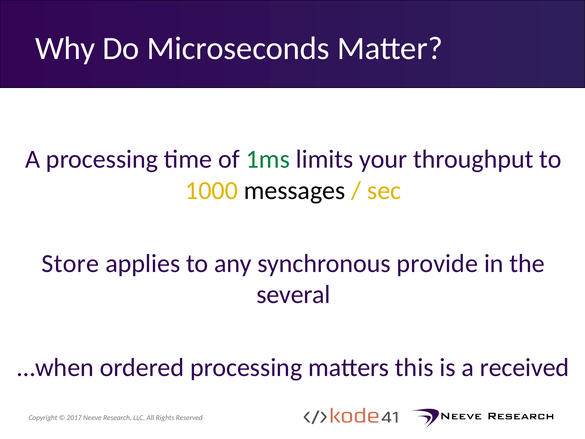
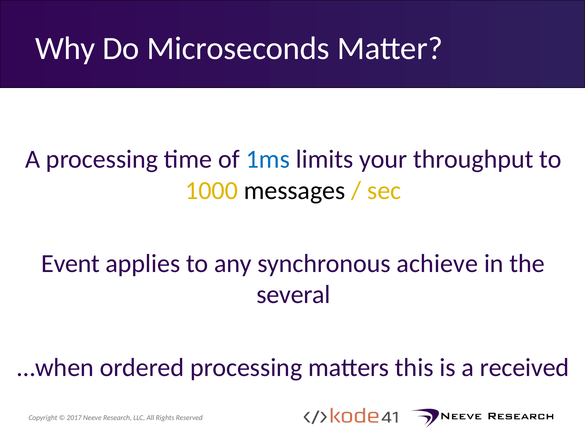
1ms colour: green -> blue (268, 159)
Store: Store -> Event (71, 263)
provide: provide -> achieve (437, 263)
